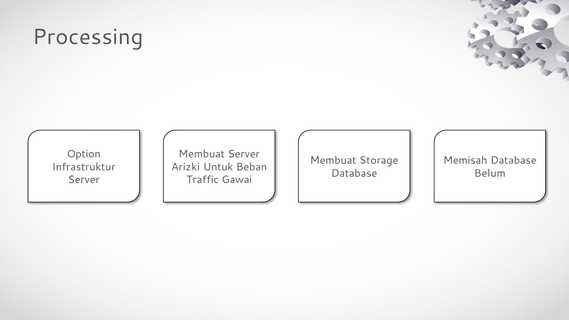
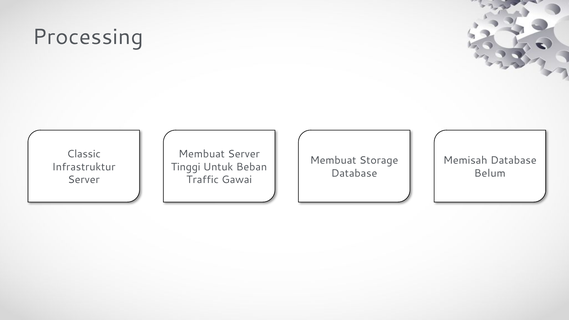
Option: Option -> Classic (84, 154)
Arizki: Arizki -> Tinggi (186, 167)
